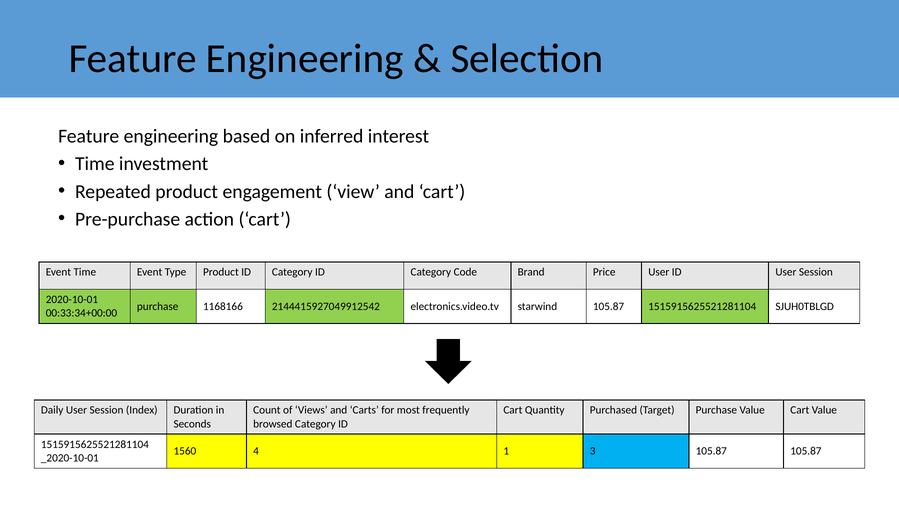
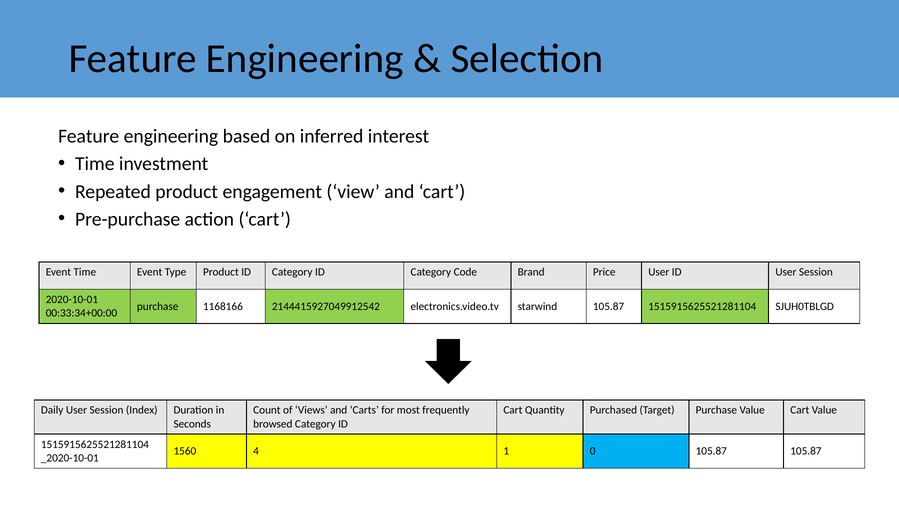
3: 3 -> 0 (593, 451)
